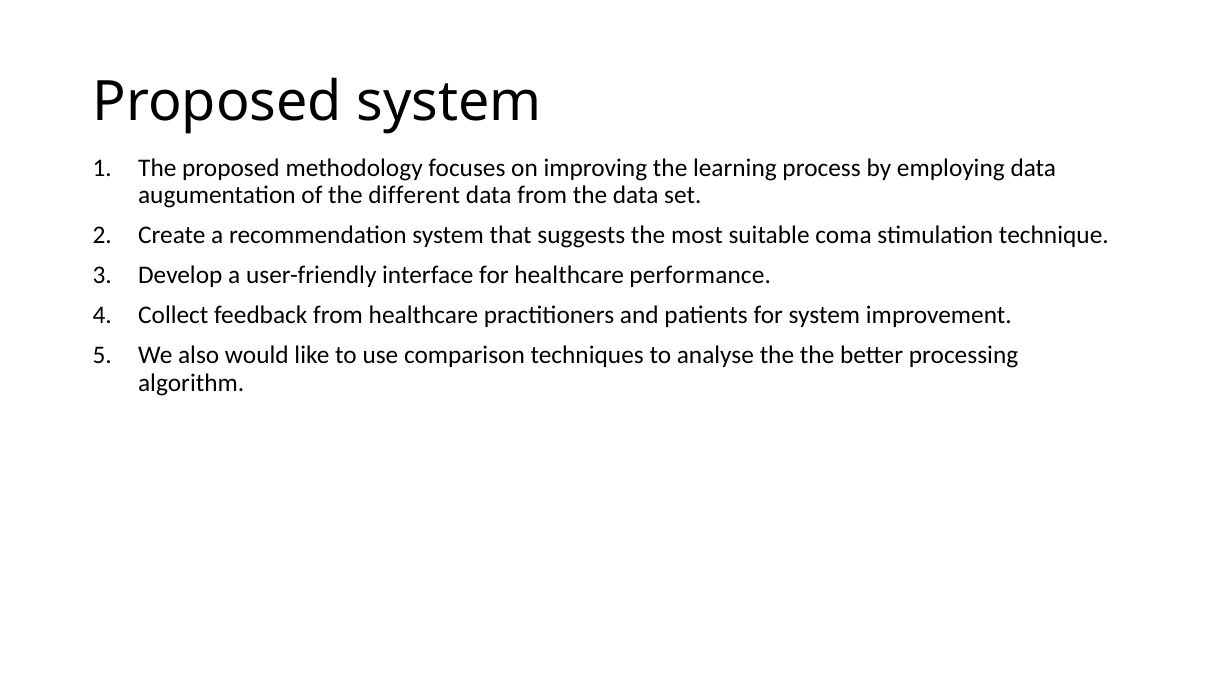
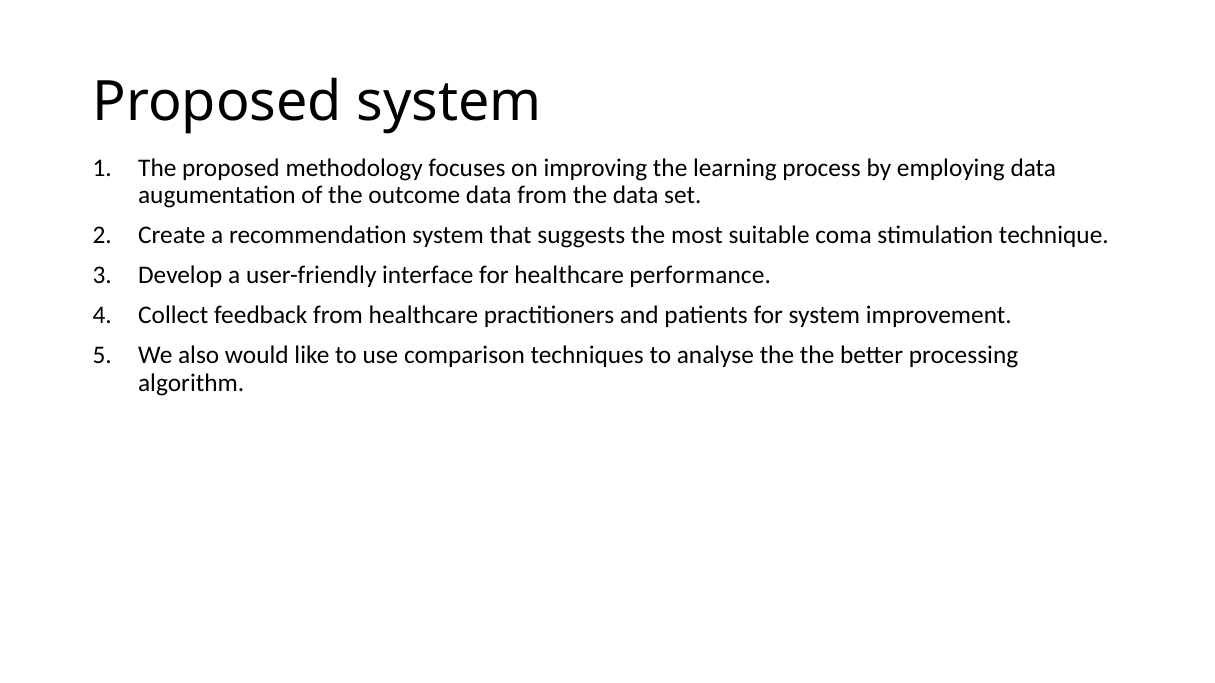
different: different -> outcome (414, 195)
